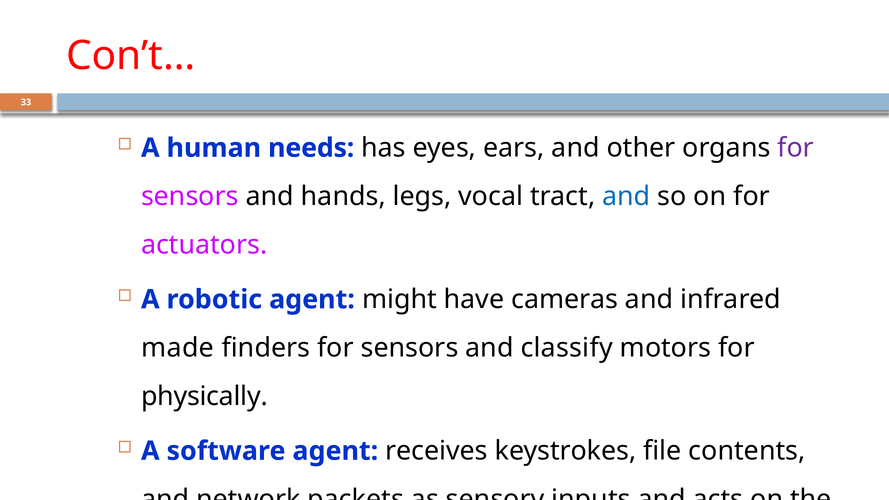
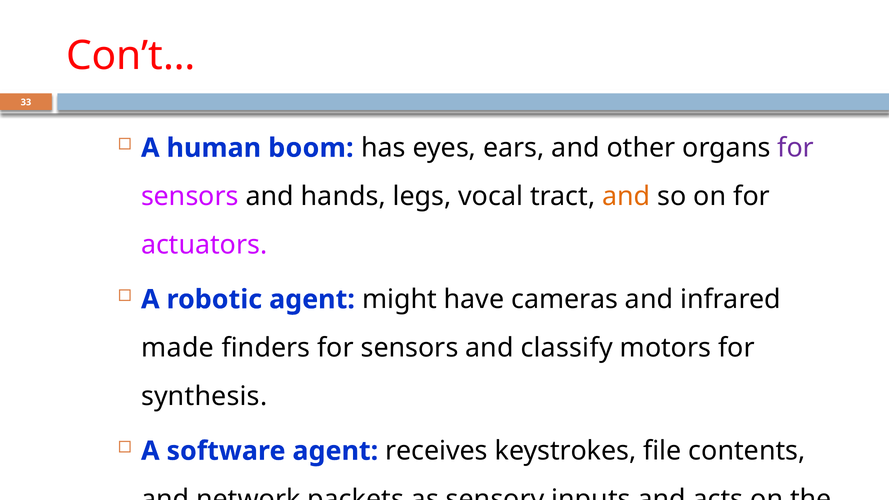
needs: needs -> boom (311, 148)
and colour: blue -> orange (626, 196)
physically: physically -> synthesis (204, 396)
